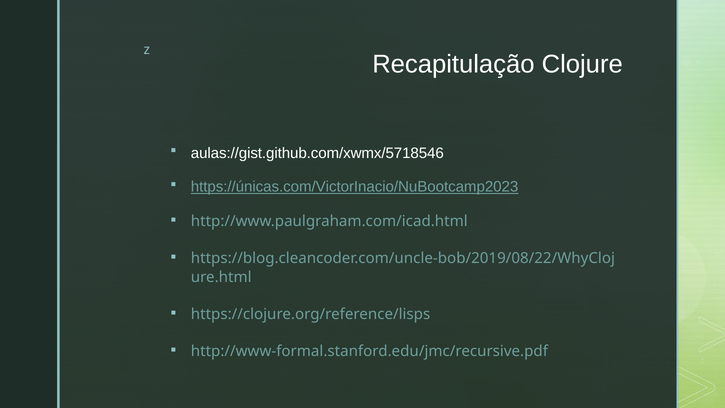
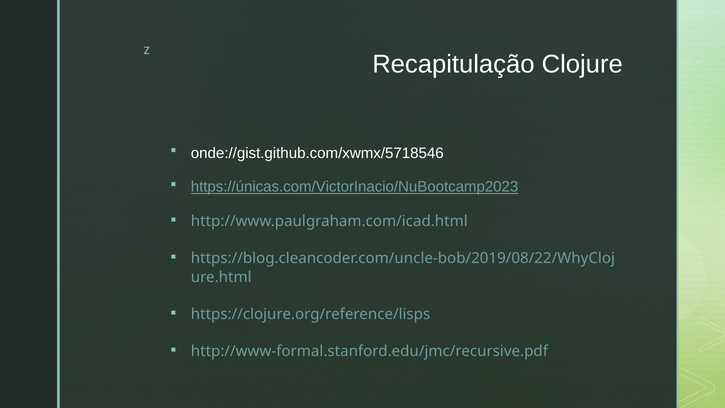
aulas://gist.github.com/xwmx/5718546: aulas://gist.github.com/xwmx/5718546 -> onde://gist.github.com/xwmx/5718546 (317, 153)
